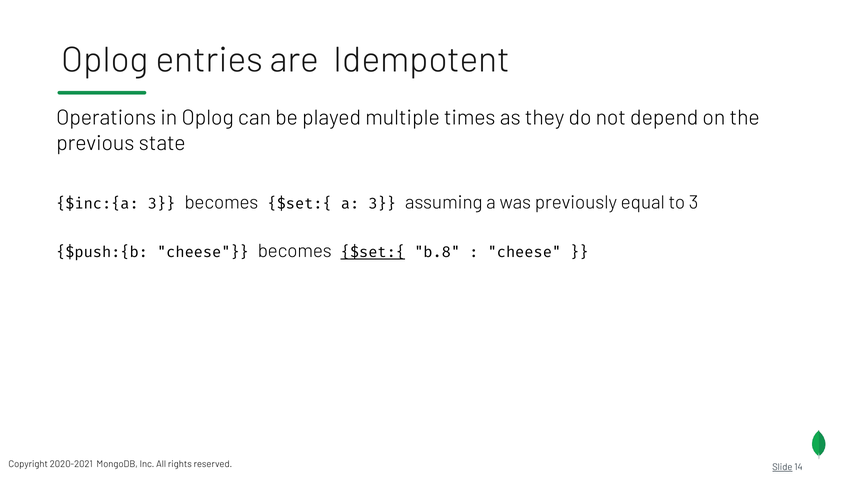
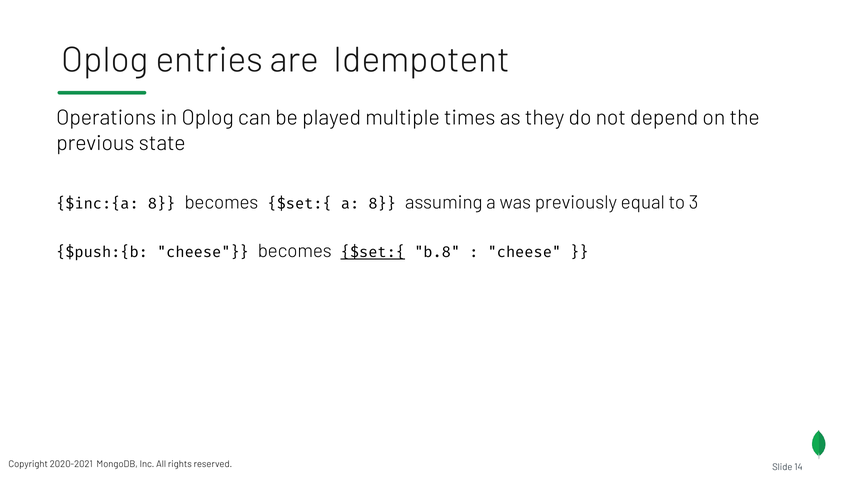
$inc:{a 3: 3 -> 8 (162, 204)
a 3: 3 -> 8 (382, 204)
Slide underline: present -> none (782, 468)
